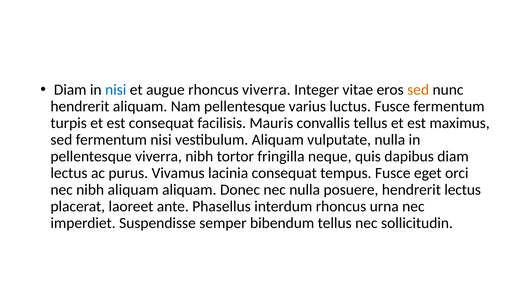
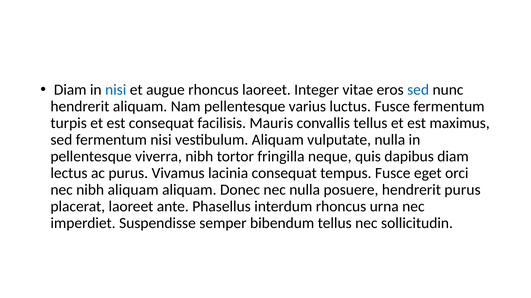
rhoncus viverra: viverra -> laoreet (266, 90)
sed colour: orange -> blue (418, 90)
hendrerit lectus: lectus -> purus (463, 190)
